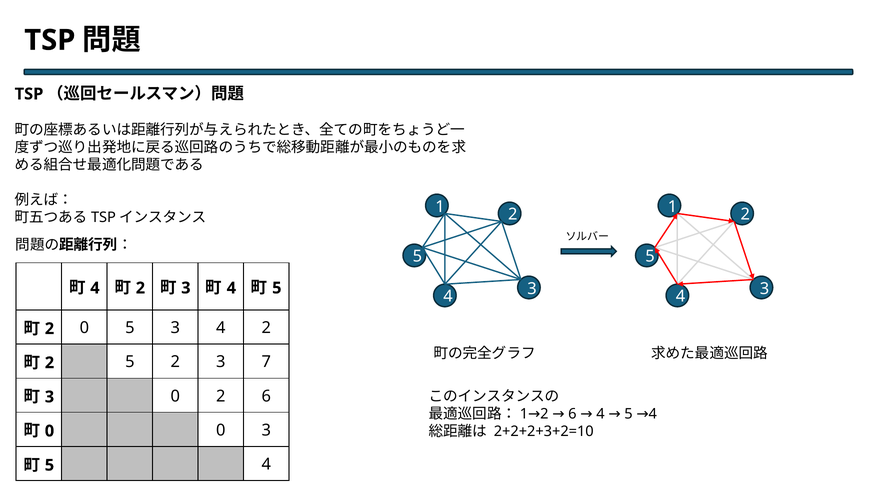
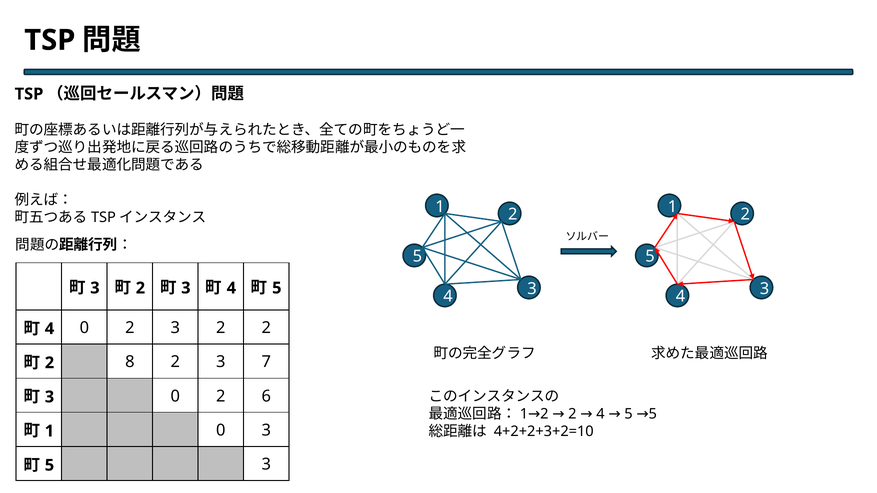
4: 4 -> 3 (95, 288)
2: 2 -> 4 (49, 329)
5: 5 -> 2 (130, 328)
3 4: 4 -> 2 (221, 328)
2 5: 5 -> 8 (130, 362)
6: 6 -> 2 (572, 414)
4 5 4: 4 -> 5 (653, 414)
0: 0 -> 1 (49, 431)
2+2+2+3+2=10: 2+2+2+3+2=10 -> 4+2+2+3+2=10 (544, 432)
4: 4 -> 3 (266, 465)
